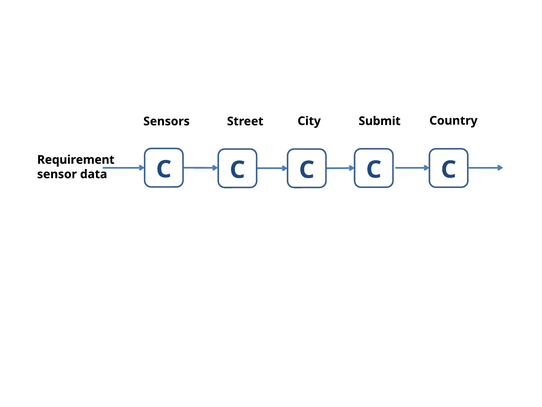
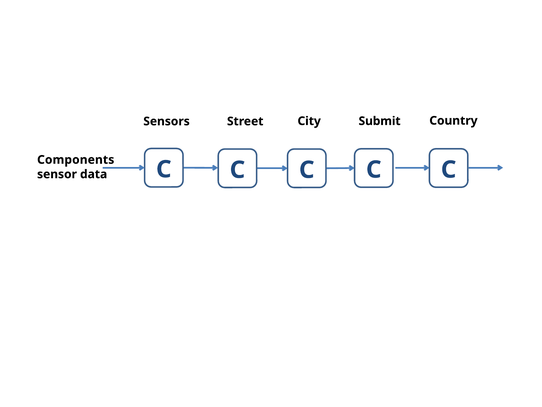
Requirement: Requirement -> Components (76, 160)
